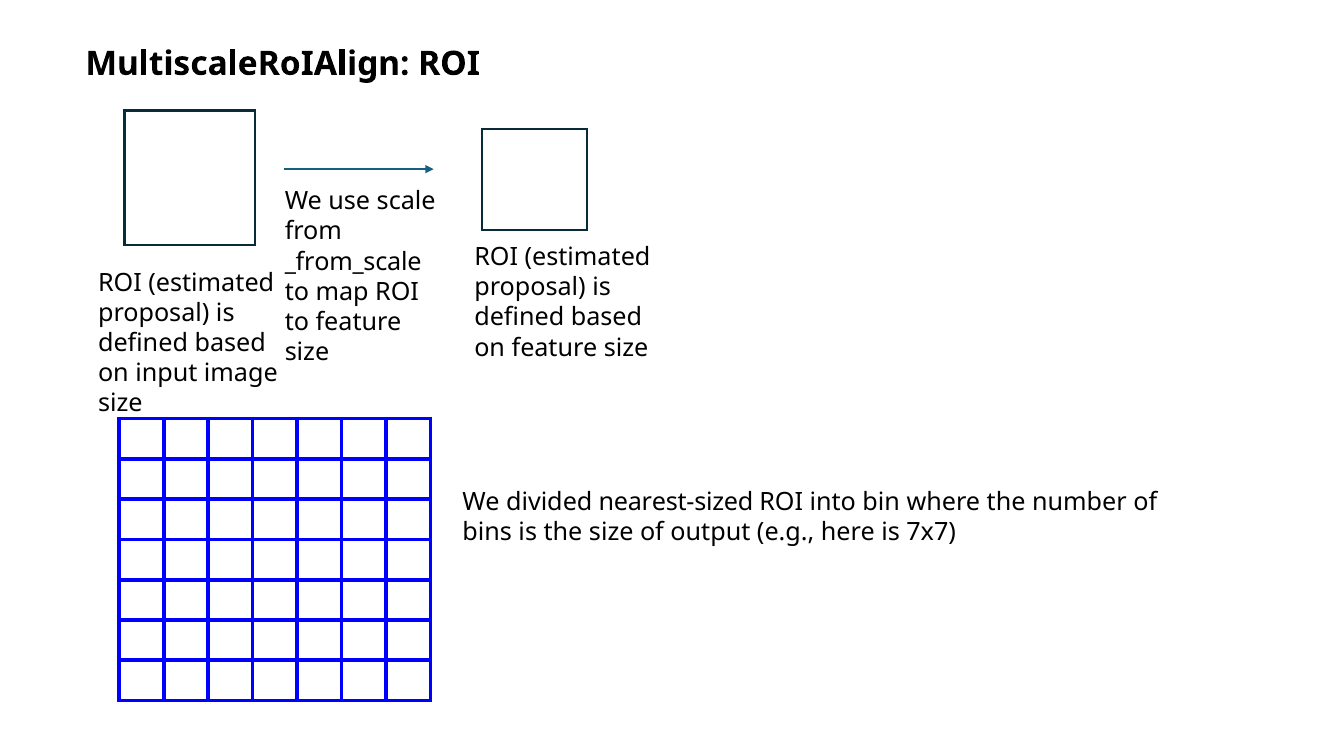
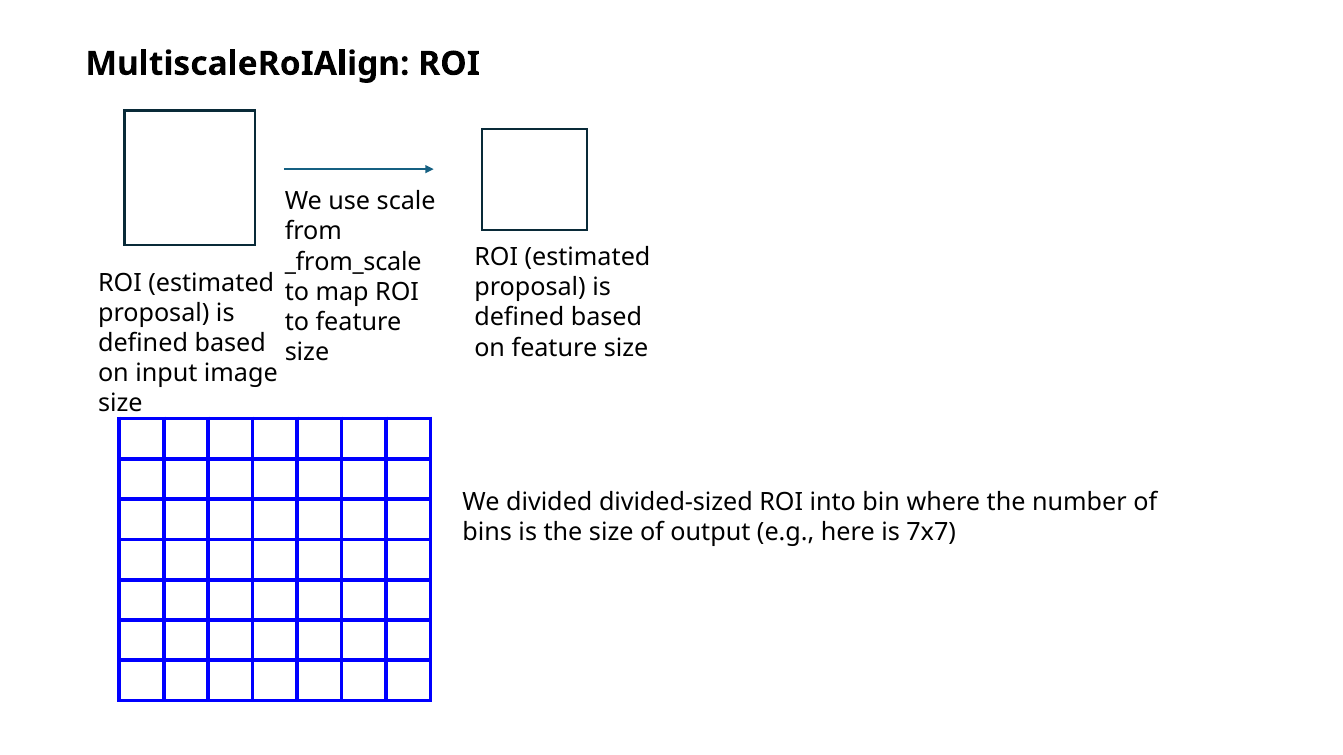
nearest-sized: nearest-sized -> divided-sized (676, 502)
